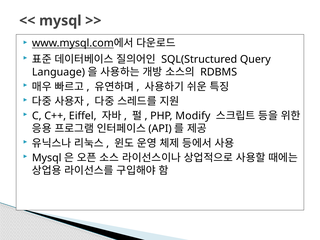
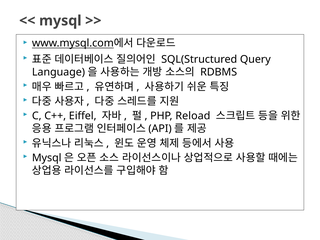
Modify: Modify -> Reload (193, 116)
